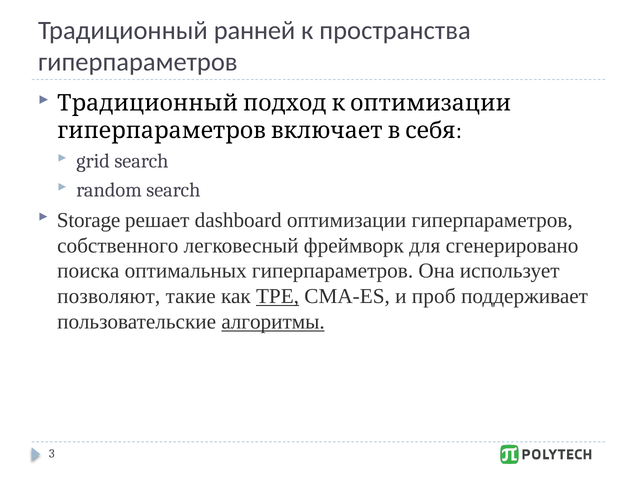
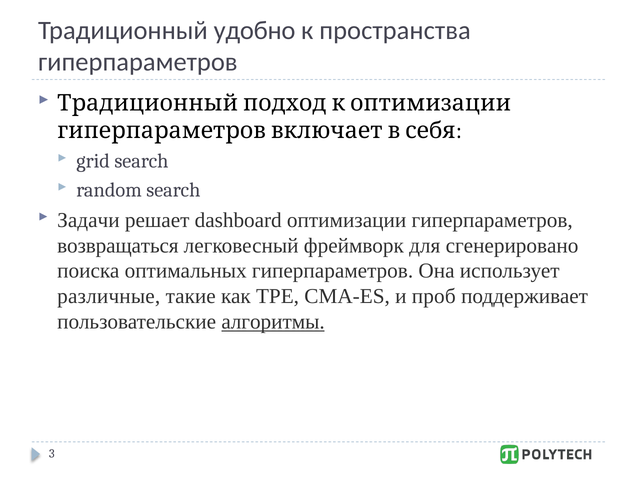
ранней: ранней -> удобно (255, 30)
Storage: Storage -> Задачи (88, 220)
собственного: собственного -> возвращаться (118, 246)
позволяют: позволяют -> различные (109, 297)
TPE underline: present -> none (278, 297)
